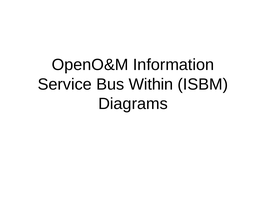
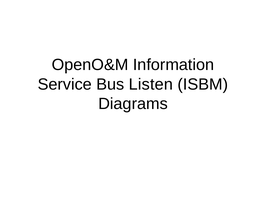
Within: Within -> Listen (151, 84)
